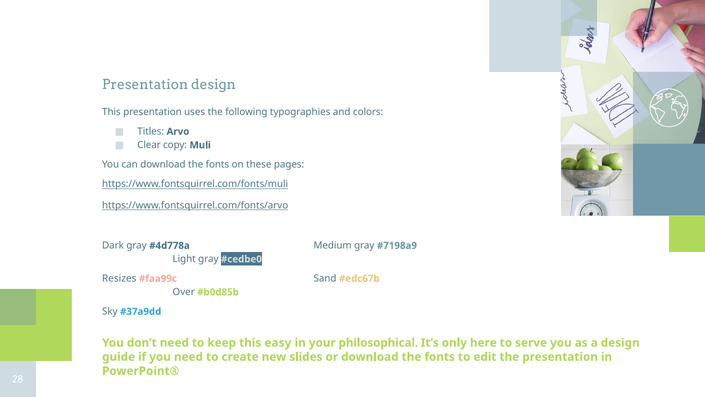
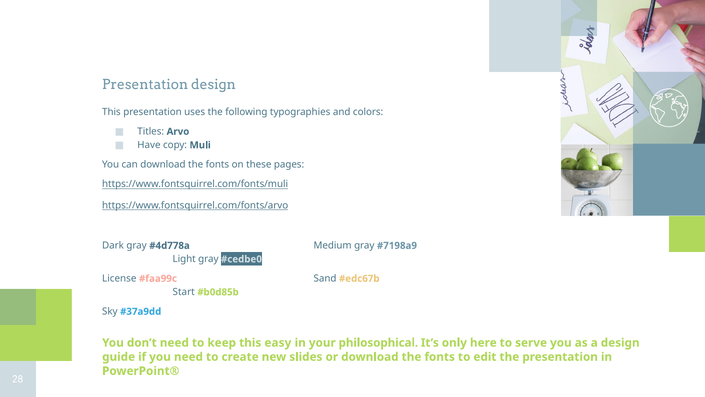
Clear: Clear -> Have (149, 145)
Resizes: Resizes -> License (119, 278)
Over: Over -> Start (184, 292)
